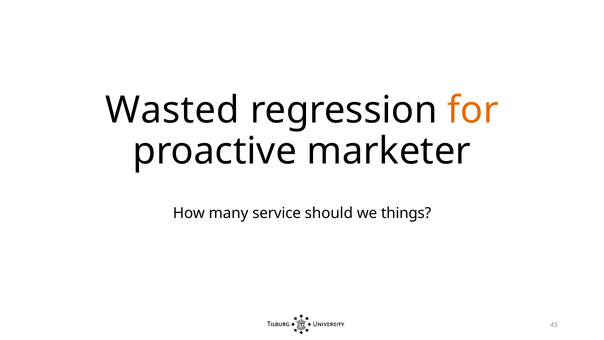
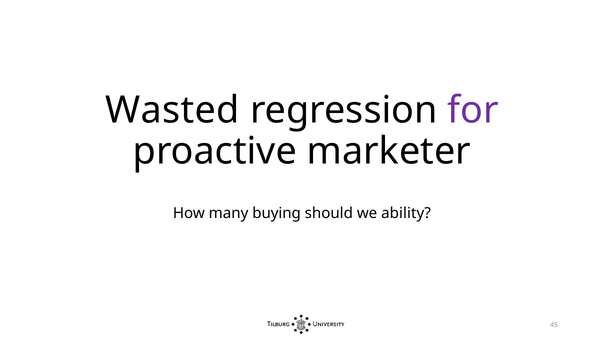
for colour: orange -> purple (473, 110)
service: service -> buying (277, 213)
things: things -> ability (406, 213)
